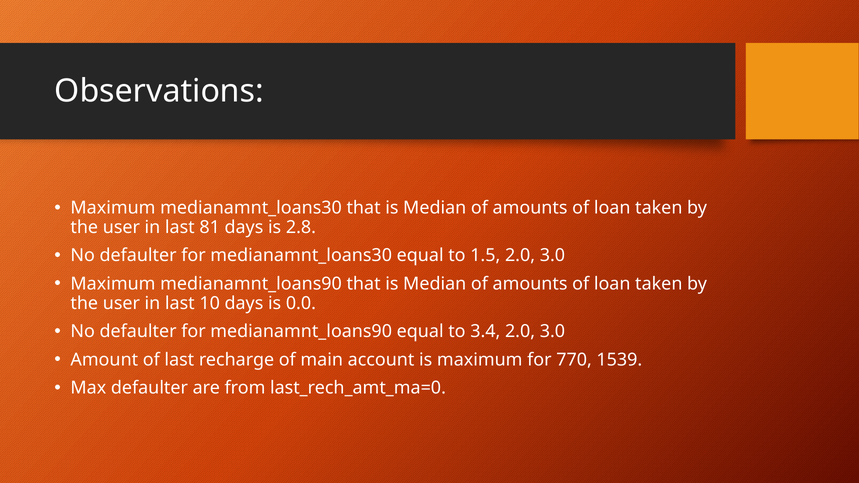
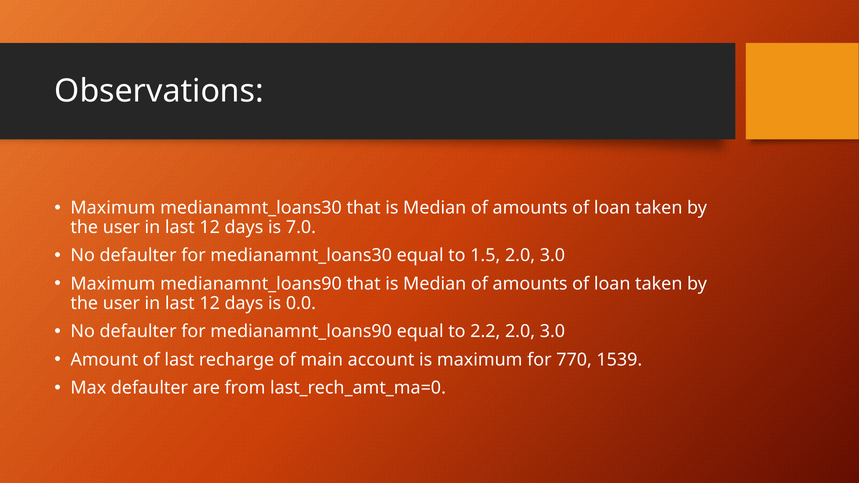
81: 81 -> 12 (210, 227)
2.8: 2.8 -> 7.0 (301, 227)
10: 10 -> 12 (210, 303)
3.4: 3.4 -> 2.2 (485, 332)
